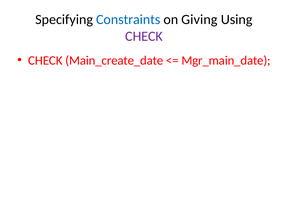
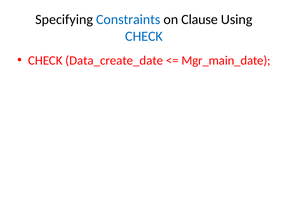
Giving: Giving -> Clause (200, 19)
CHECK colour: purple -> blue (144, 36)
Main_create_date: Main_create_date -> Data_create_date (114, 60)
